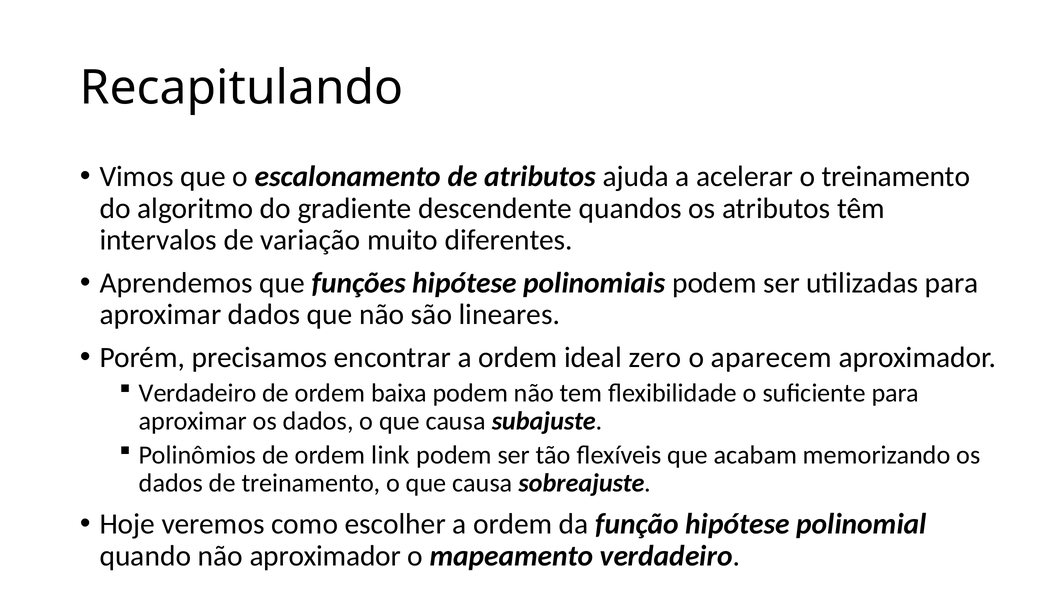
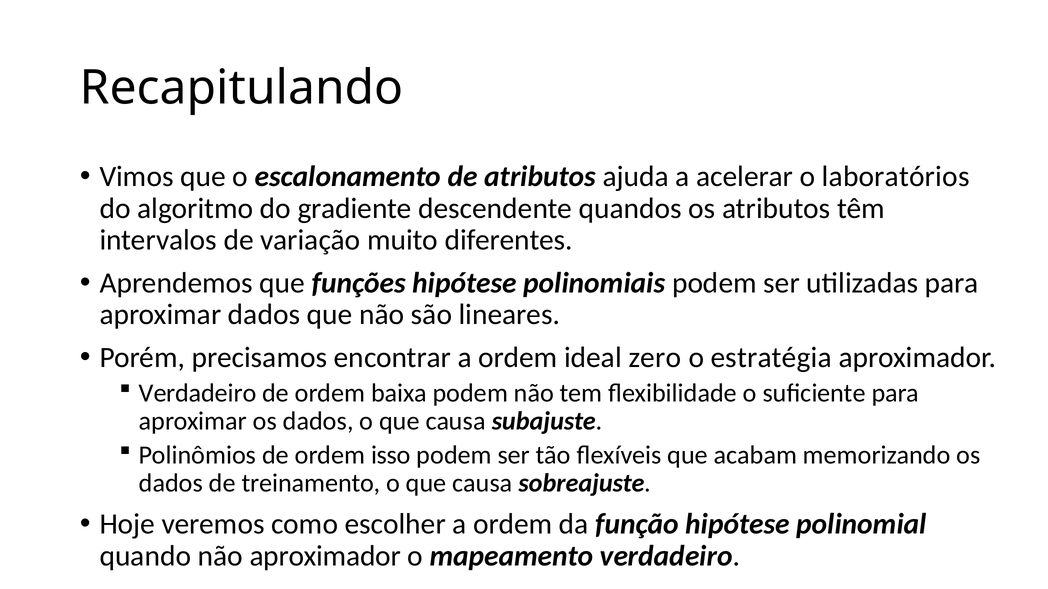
o treinamento: treinamento -> laboratórios (896, 177)
aparecem: aparecem -> estratégia (771, 358)
link: link -> isso (391, 455)
